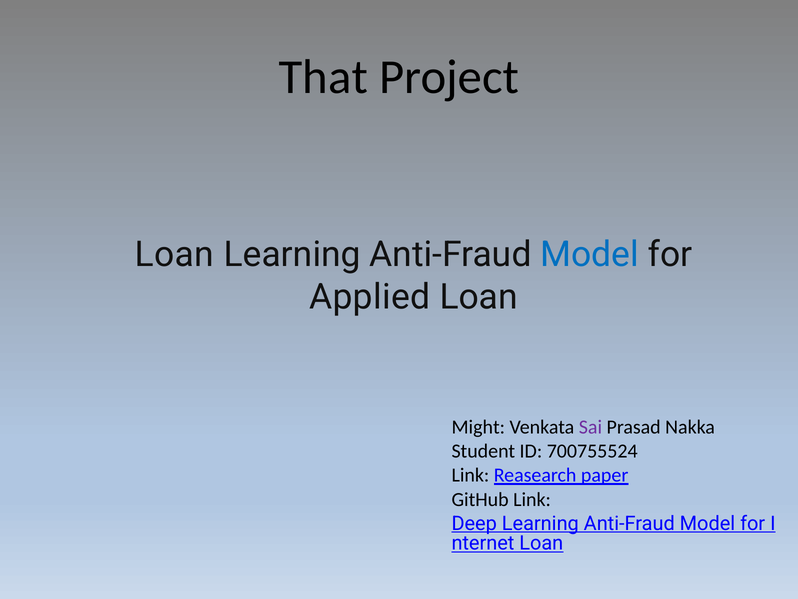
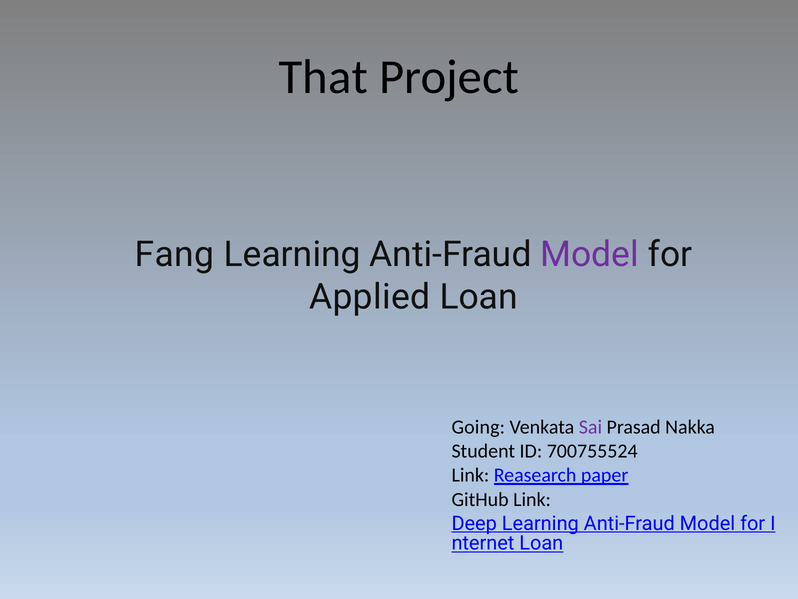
Loan: Loan -> Fang (174, 254)
Model colour: blue -> purple (590, 254)
Might: Might -> Going (478, 427)
